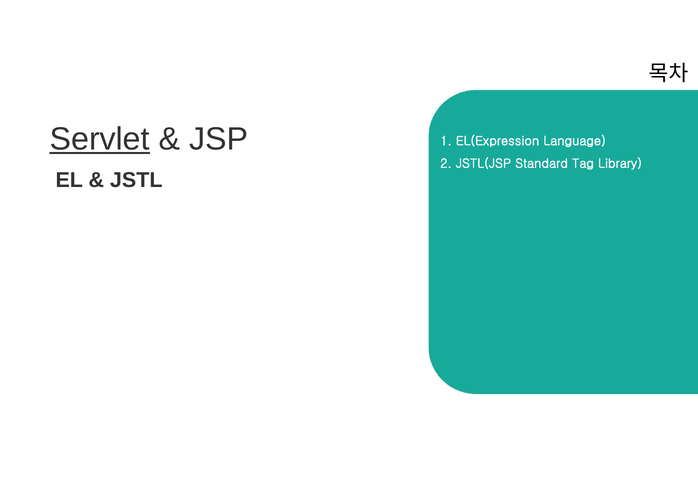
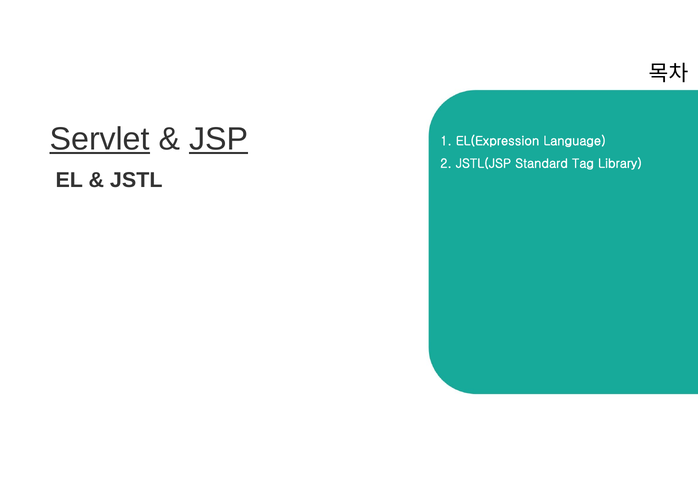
JSP underline: none -> present (219, 139)
